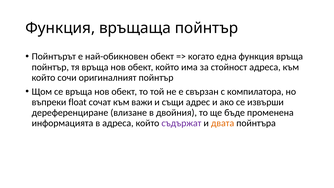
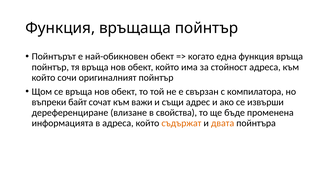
float: float -> байт (78, 102)
двойния: двойния -> свойства (176, 113)
съдържат colour: purple -> orange (181, 123)
